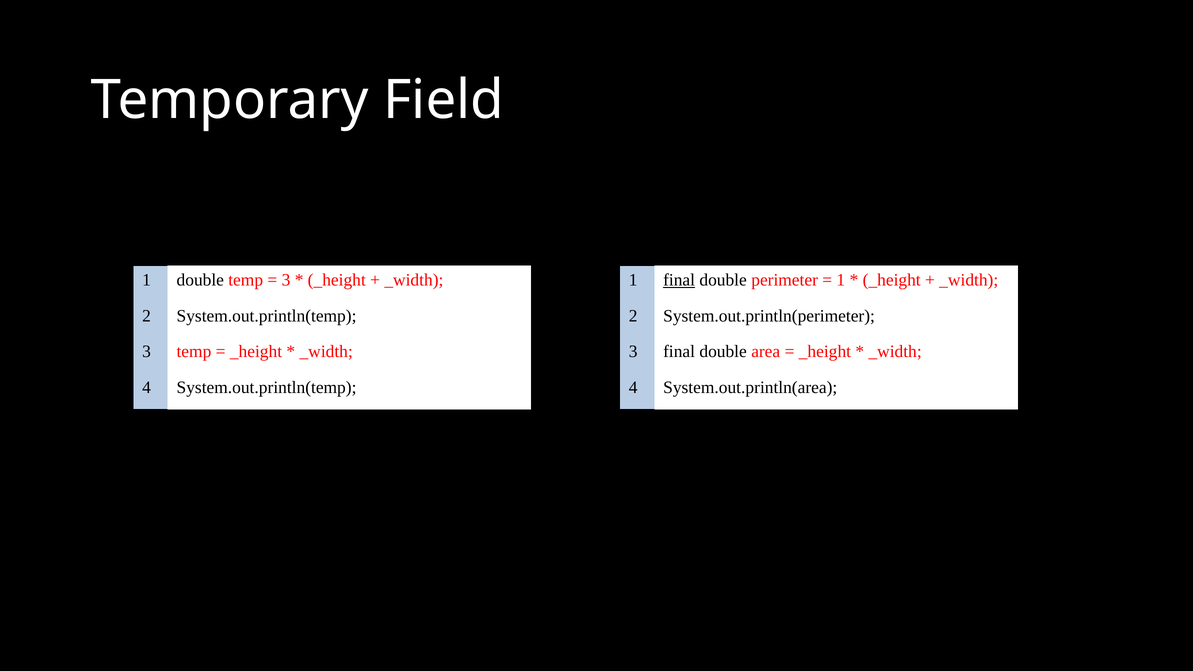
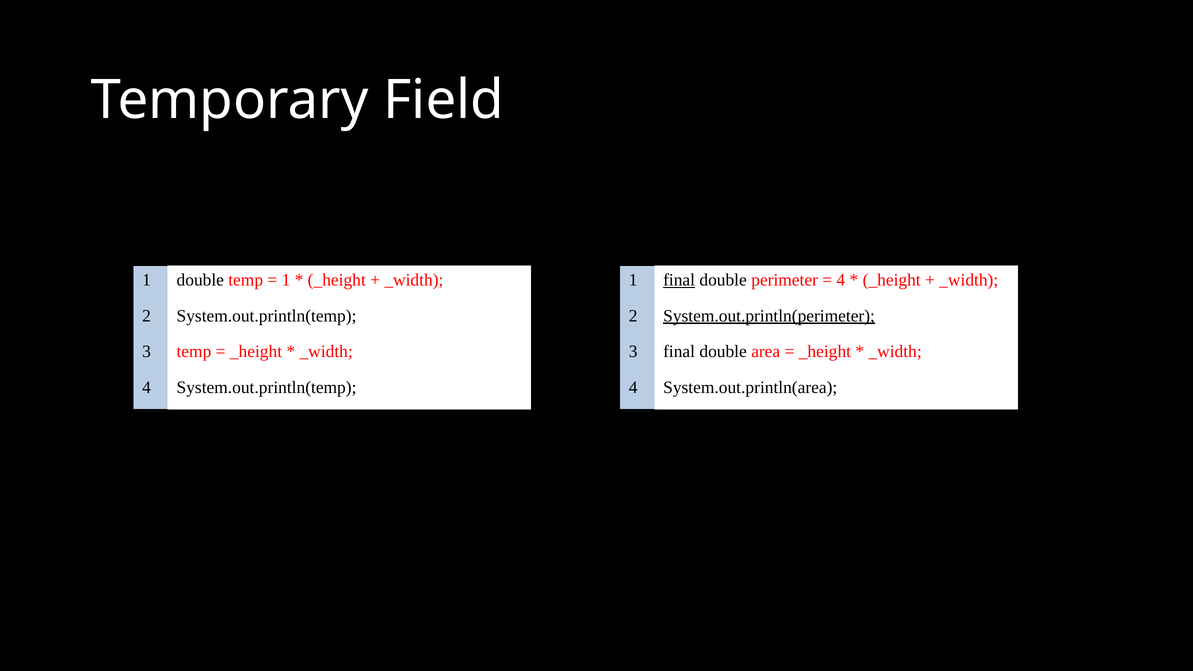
3: 3 -> 1 (286, 280)
1: 1 -> 4 (841, 280)
System.out.println(perimeter underline: none -> present (769, 316)
